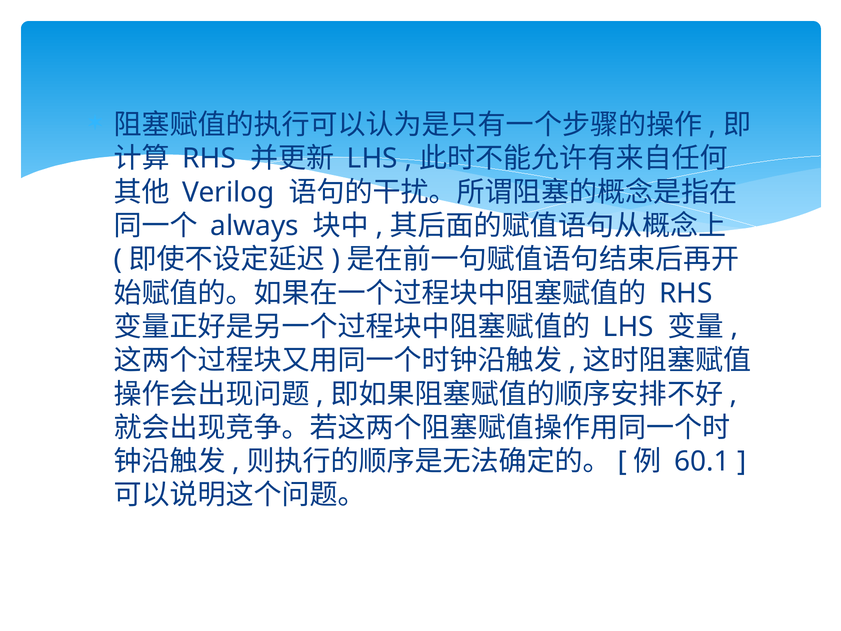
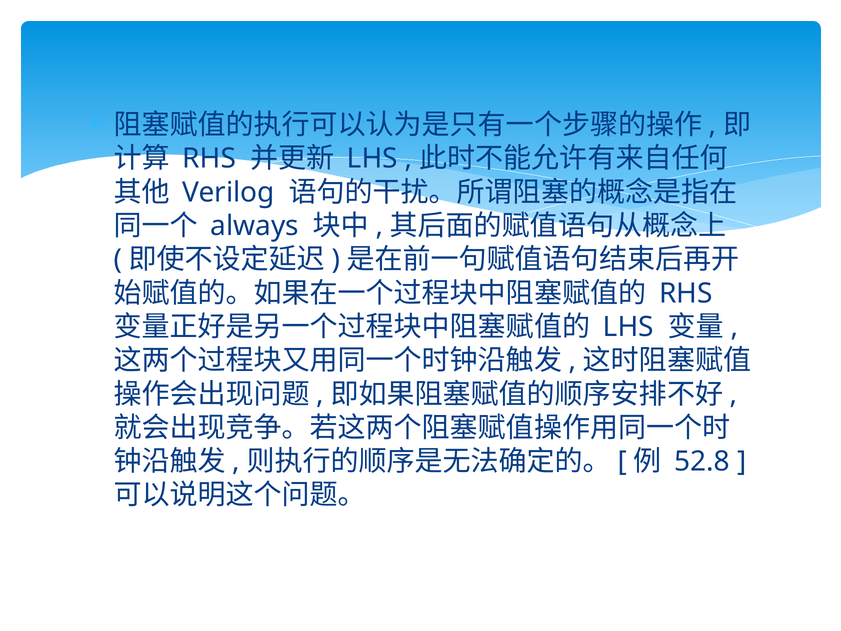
60.1: 60.1 -> 52.8 (702, 461)
